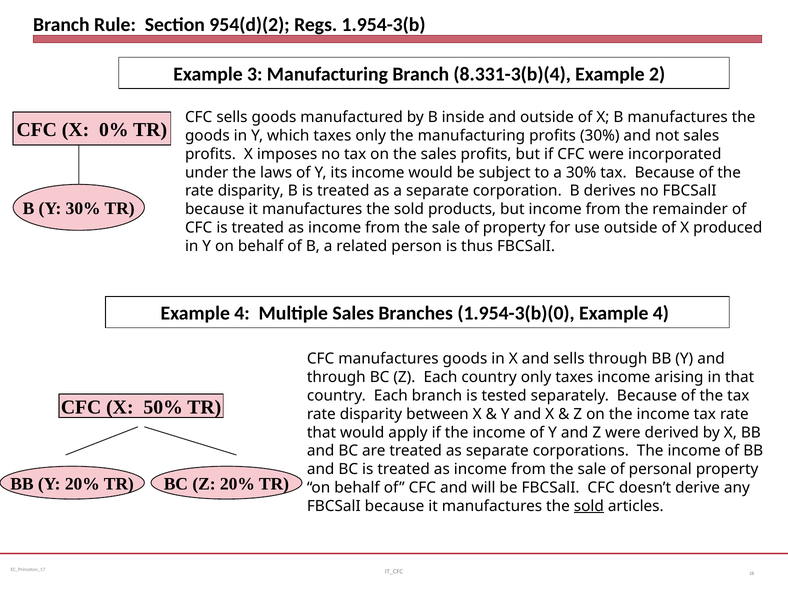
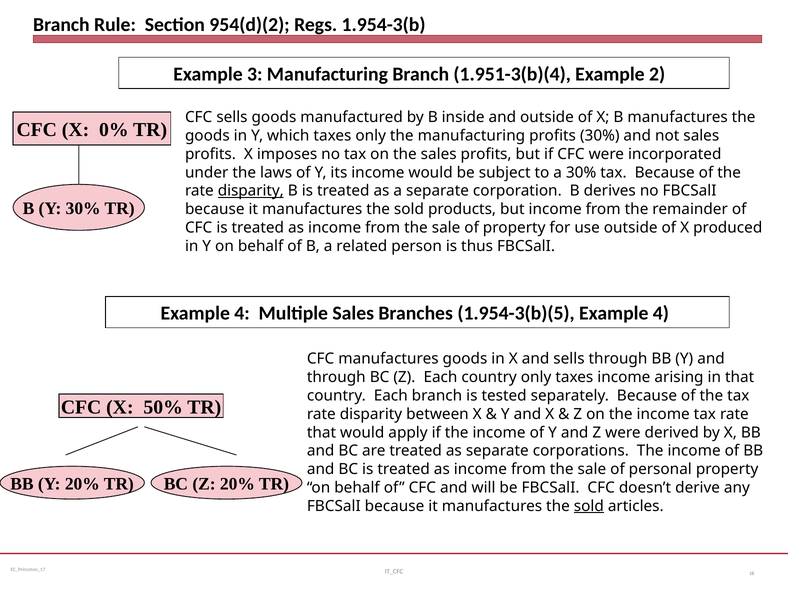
8.331-3(b)(4: 8.331-3(b)(4 -> 1.951-3(b)(4 (512, 74)
disparity underline: none -> present (251, 191)
1.954-3(b)(0: 1.954-3(b)(0 -> 1.954-3(b)(5 (516, 313)
